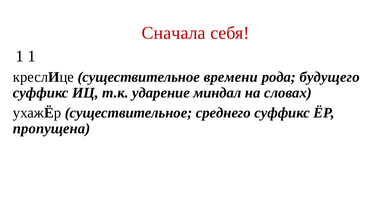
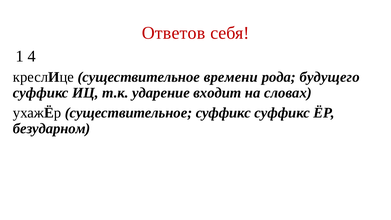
Сначала: Сначала -> Ответов (174, 33)
1 1: 1 -> 4 (32, 56)
миндал: миндал -> входит (217, 93)
существительное среднего: среднего -> суффикс (223, 113)
пропущена: пропущена -> безударном (52, 129)
